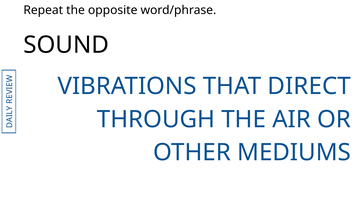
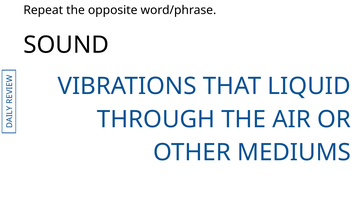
DIRECT: DIRECT -> LIQUID (309, 86)
